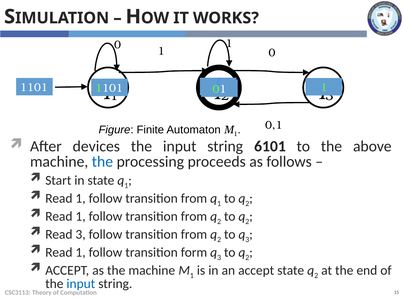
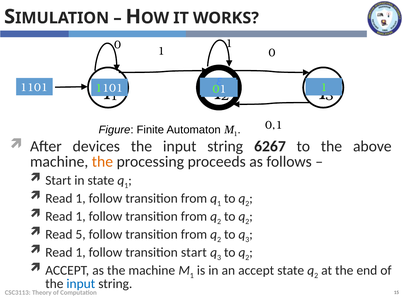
6101: 6101 -> 6267 (270, 147)
the colour: blue -> orange (102, 162)
Read 3: 3 -> 5 (81, 235)
transition form: form -> start (194, 253)
